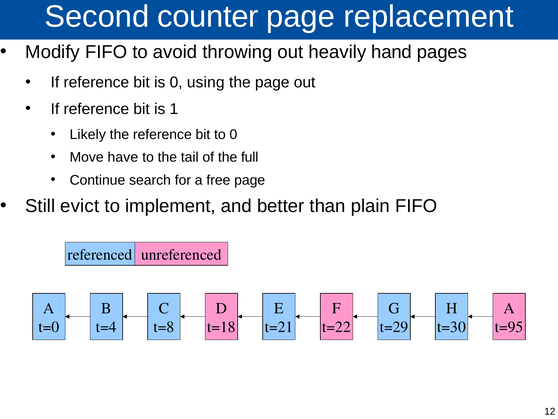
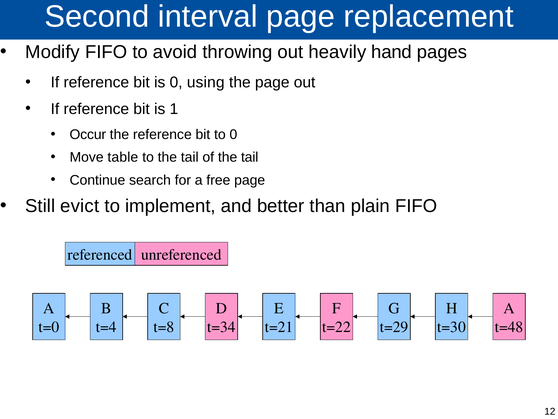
counter: counter -> interval (208, 17)
Likely: Likely -> Occur (88, 134)
have: have -> table (123, 157)
of the full: full -> tail (250, 157)
t=18: t=18 -> t=34 (221, 327)
t=95: t=95 -> t=48 (509, 327)
